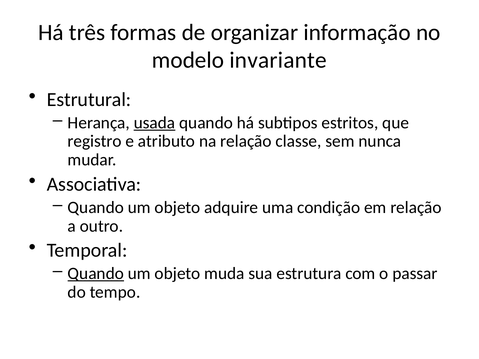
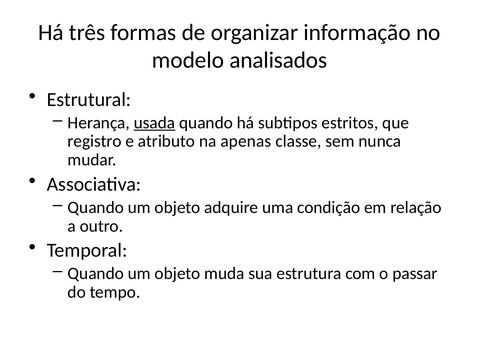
invariante: invariante -> analisados (278, 60)
na relação: relação -> apenas (246, 141)
Quando underline: present -> none (96, 274)
